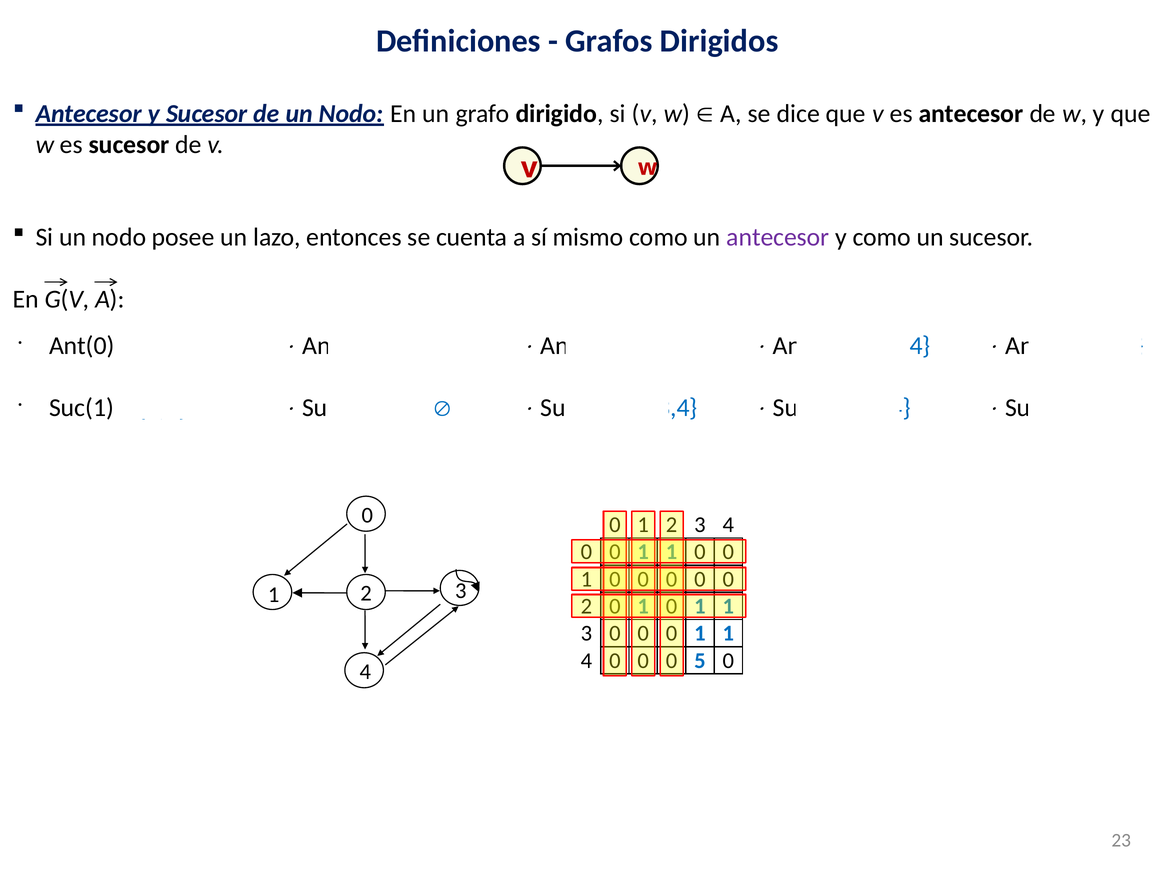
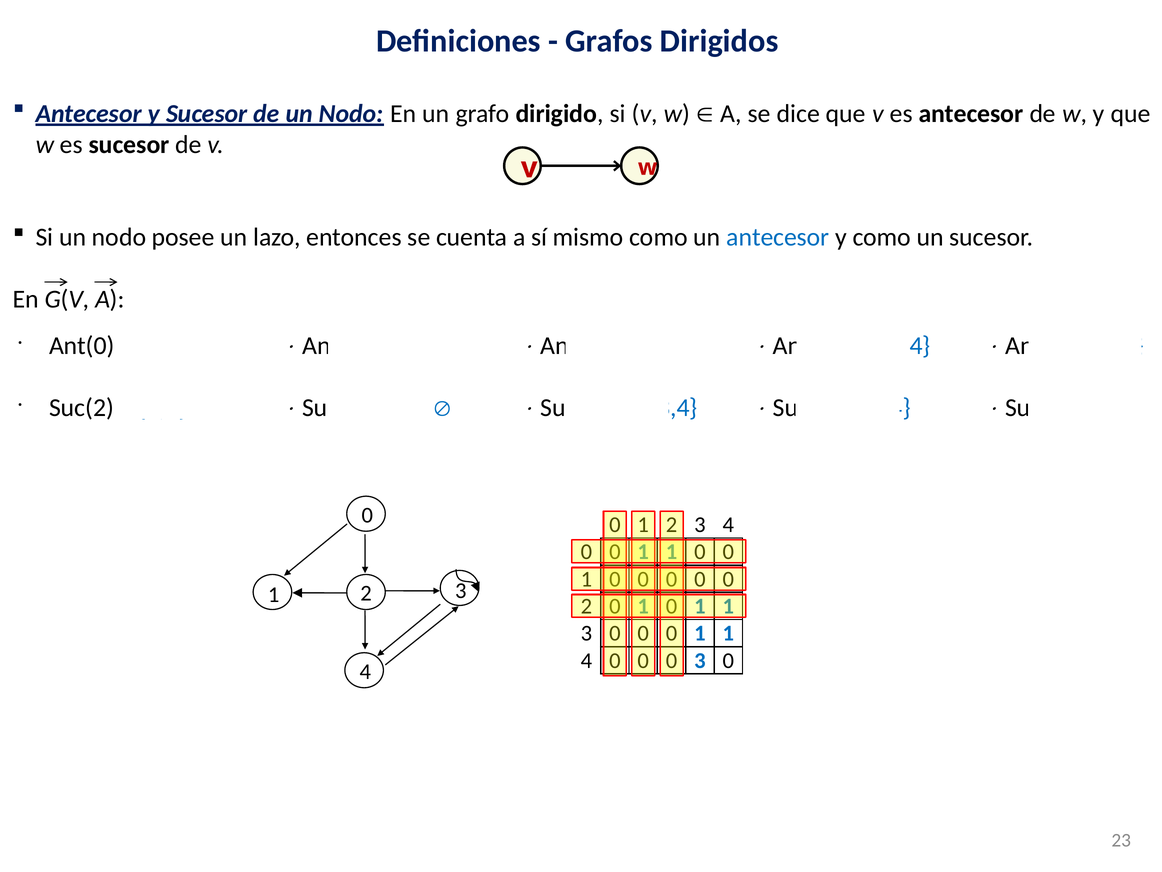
antecesor colour: purple -> blue (778, 237)
Suc(1: Suc(1 -> Suc(2 (82, 408)
5: 5 -> 3 (700, 660)
